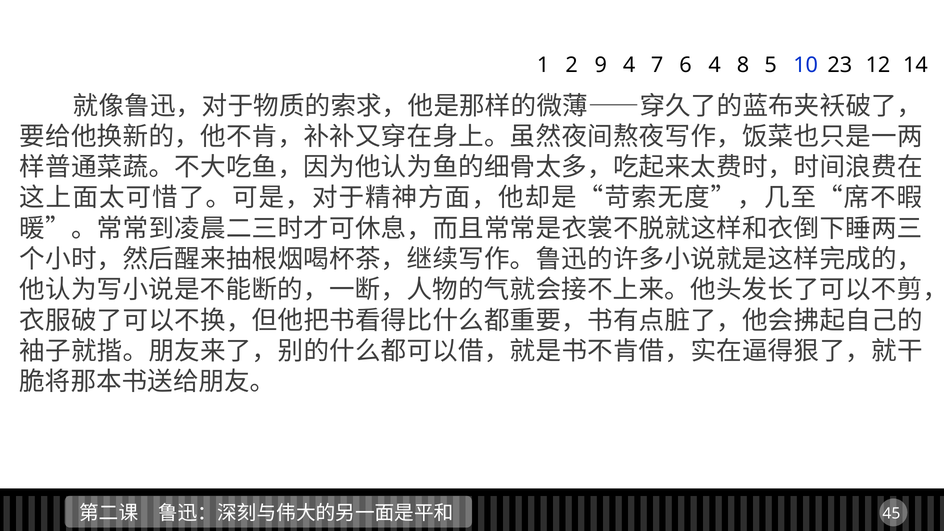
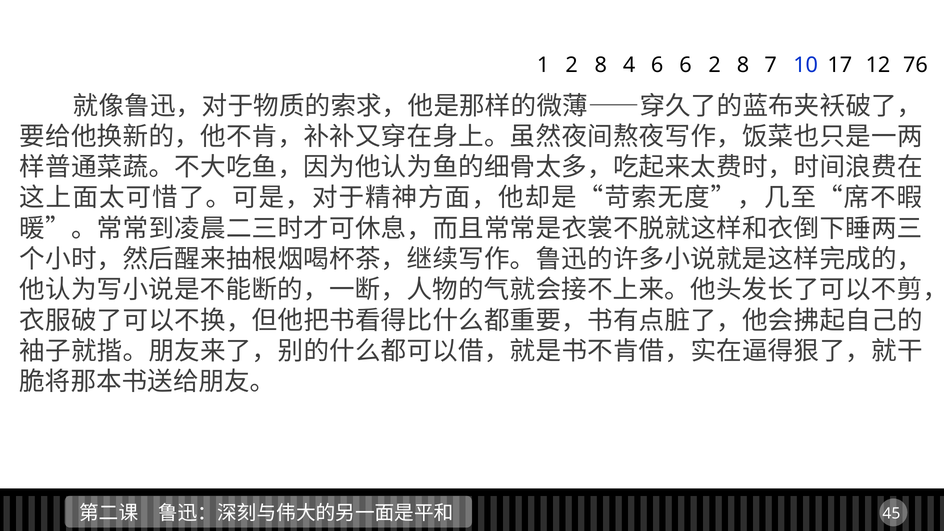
1 2 9: 9 -> 8 (601, 65)
4 7: 7 -> 6 (657, 65)
6 4: 4 -> 2 (715, 65)
5: 5 -> 7 (771, 65)
23: 23 -> 17 (840, 65)
14: 14 -> 76 (915, 65)
